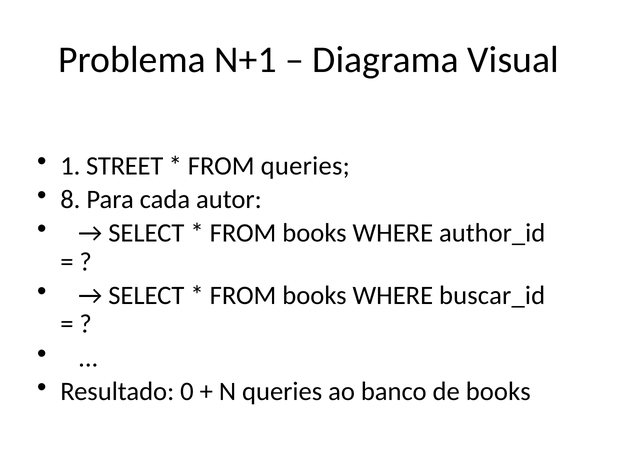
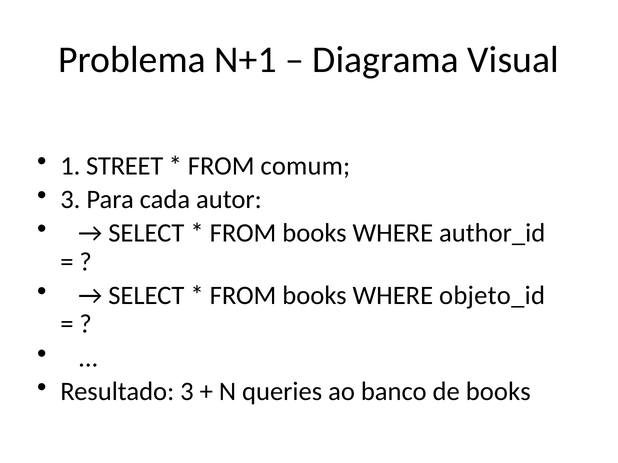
FROM queries: queries -> comum (305, 166)
8: 8 -> 3 (70, 200)
buscar_id: buscar_id -> objeto_id (492, 296)
Resultado 0: 0 -> 3 (187, 392)
